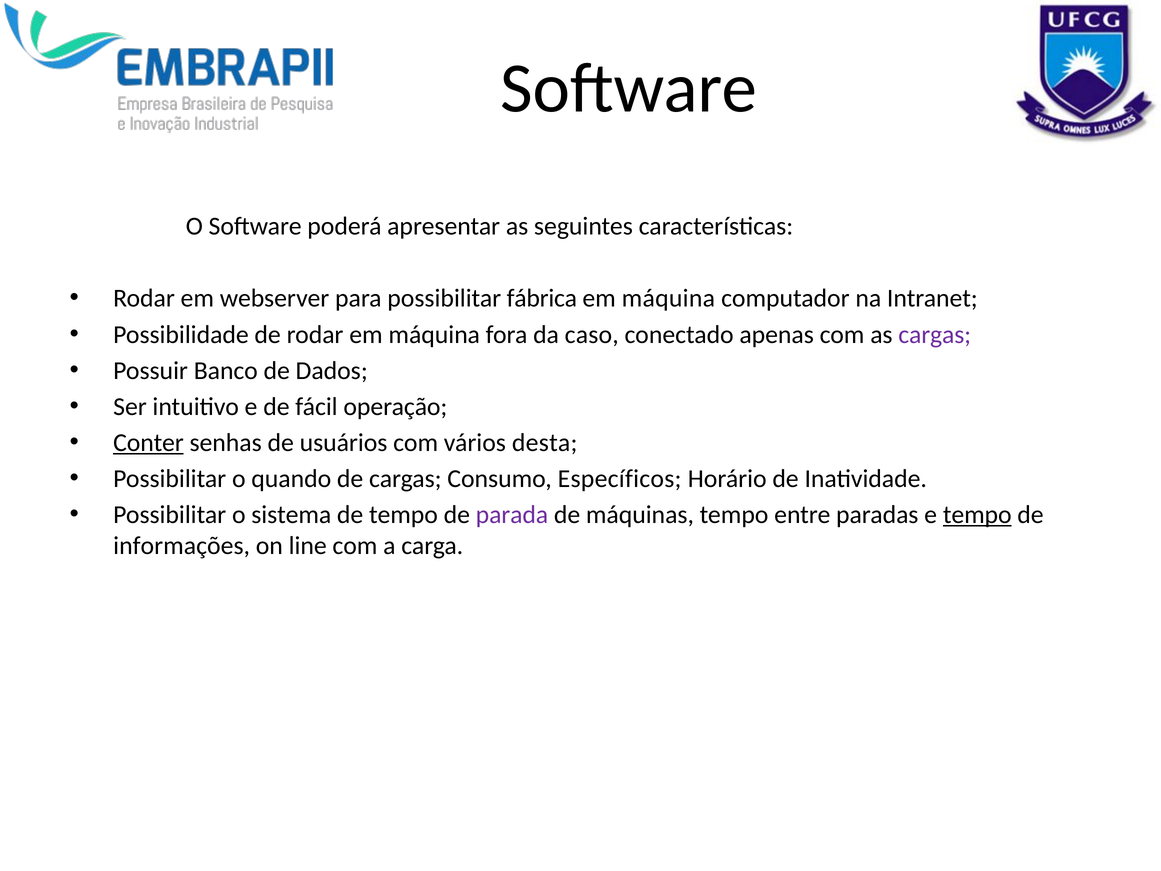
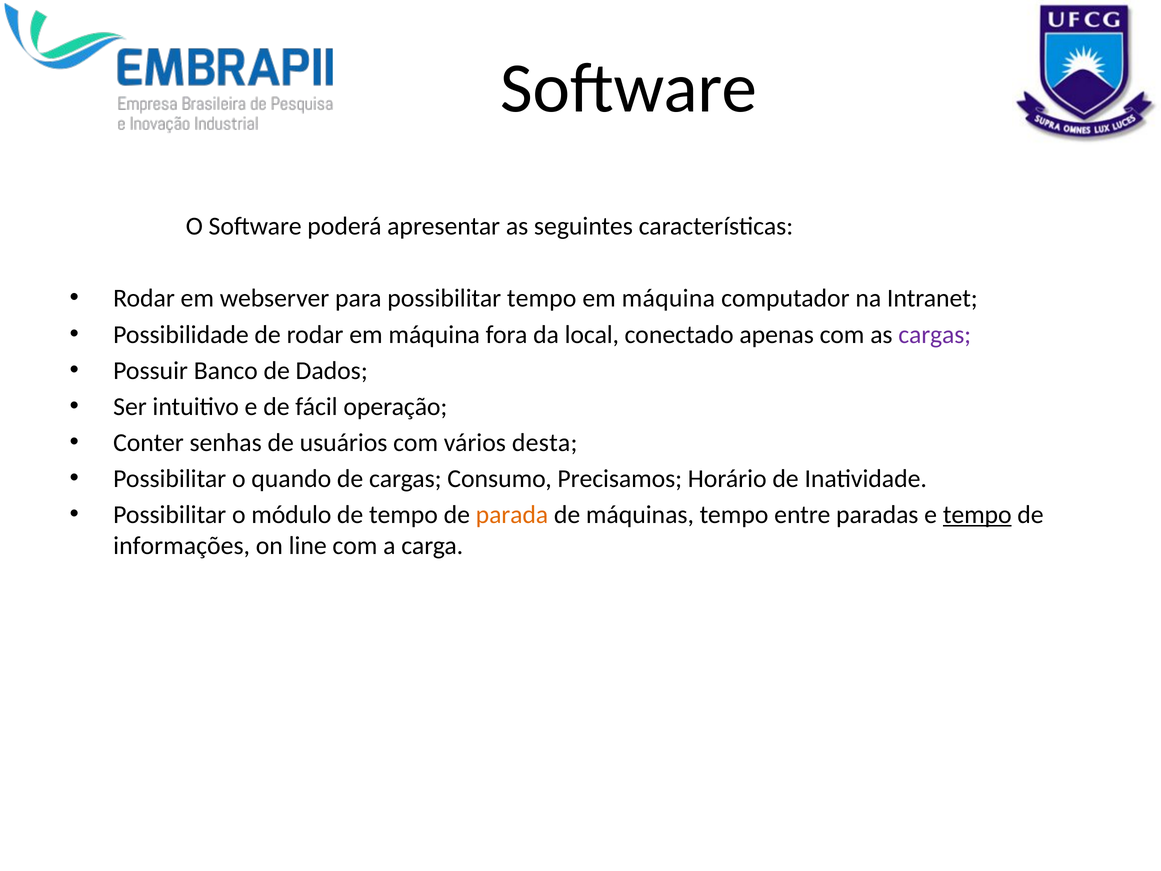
possibilitar fábrica: fábrica -> tempo (542, 298)
caso: caso -> local (592, 334)
Conter underline: present -> none (148, 443)
Específicos: Específicos -> Precisamos (620, 479)
sistema: sistema -> módulo (291, 515)
parada colour: purple -> orange (512, 515)
